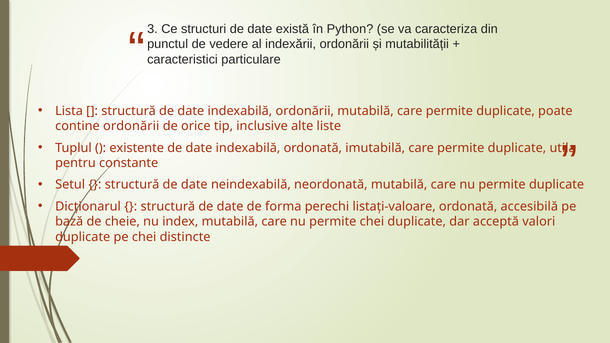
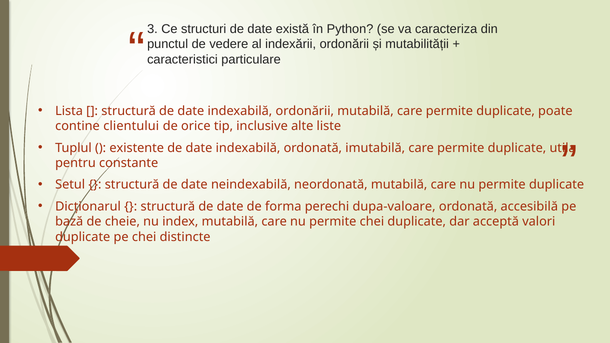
contine ordonării: ordonării -> clientului (131, 126)
listați-valoare: listați-valoare -> dupa-valoare (394, 206)
